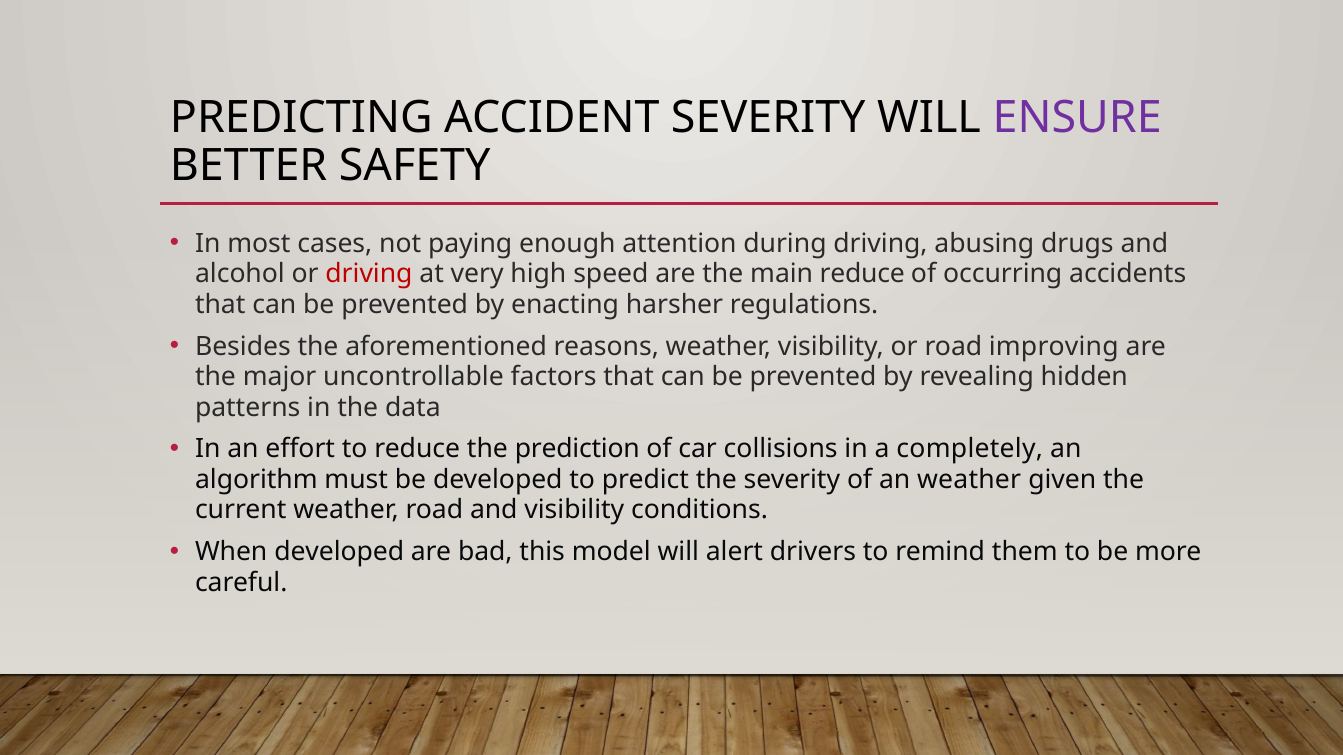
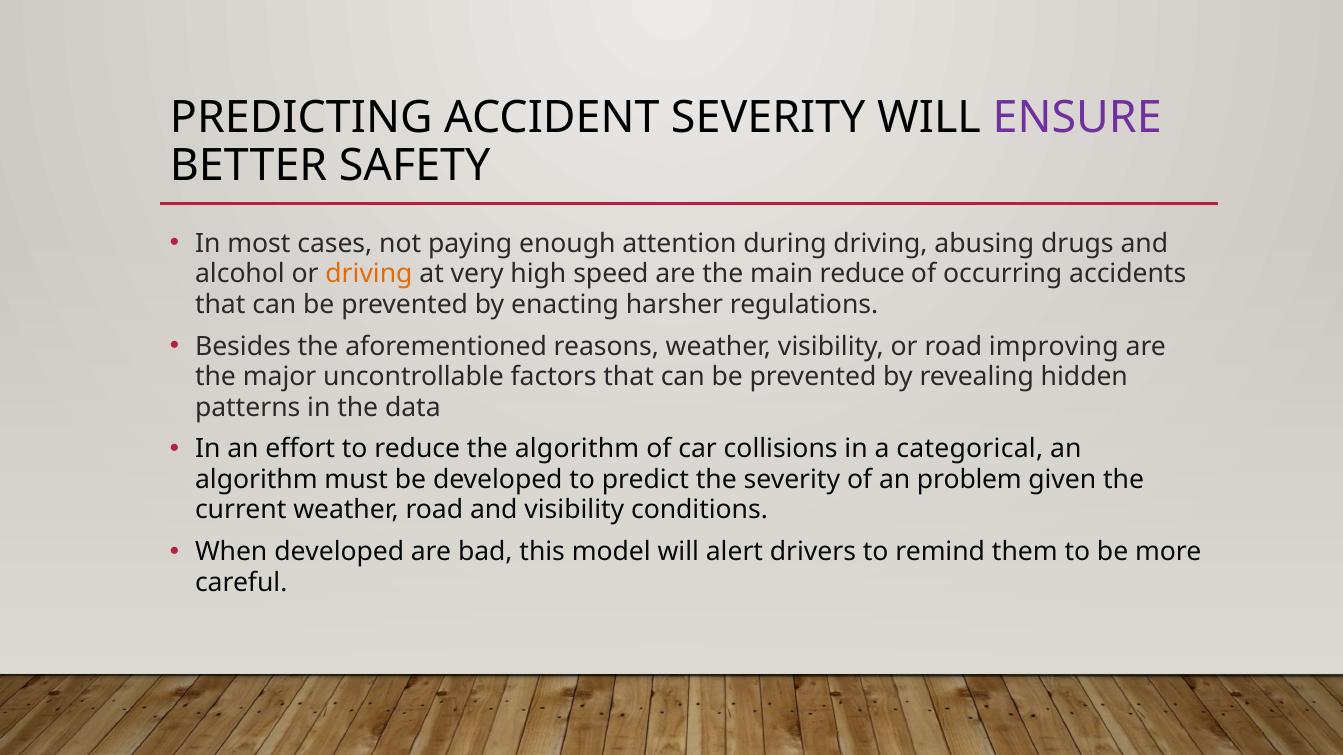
driving colour: red -> orange (369, 274)
the prediction: prediction -> algorithm (577, 449)
completely: completely -> categorical (970, 449)
an weather: weather -> problem (969, 480)
